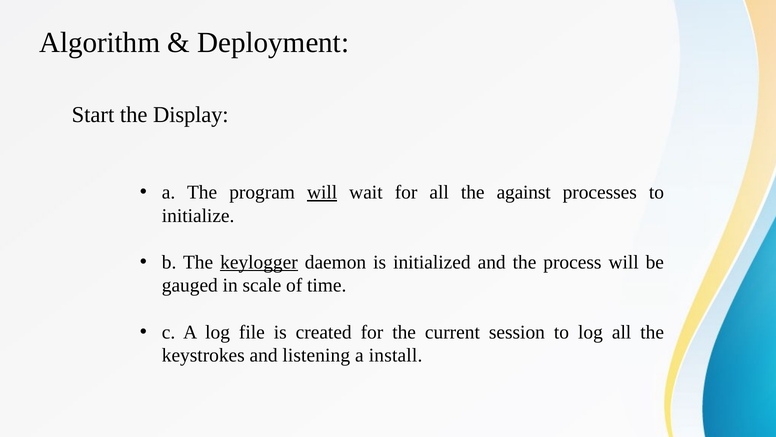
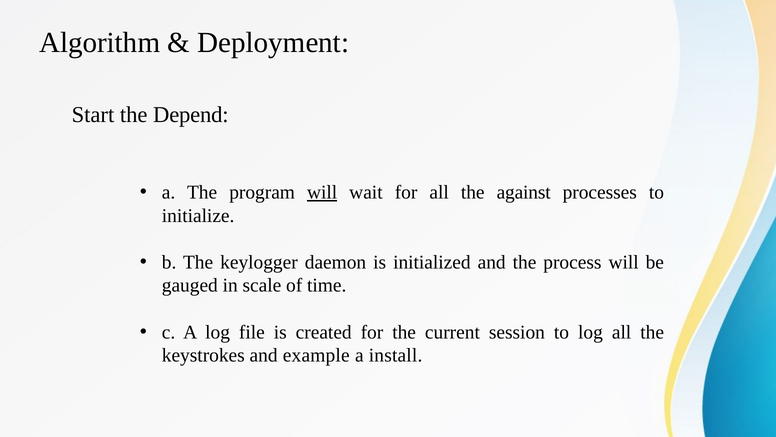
Display: Display -> Depend (191, 115)
keylogger underline: present -> none (259, 262)
listening: listening -> example (316, 355)
